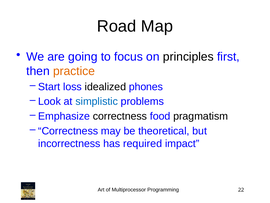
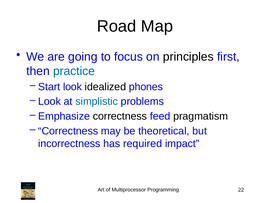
practice colour: orange -> blue (74, 71)
Start loss: loss -> look (72, 87)
food: food -> feed (160, 116)
